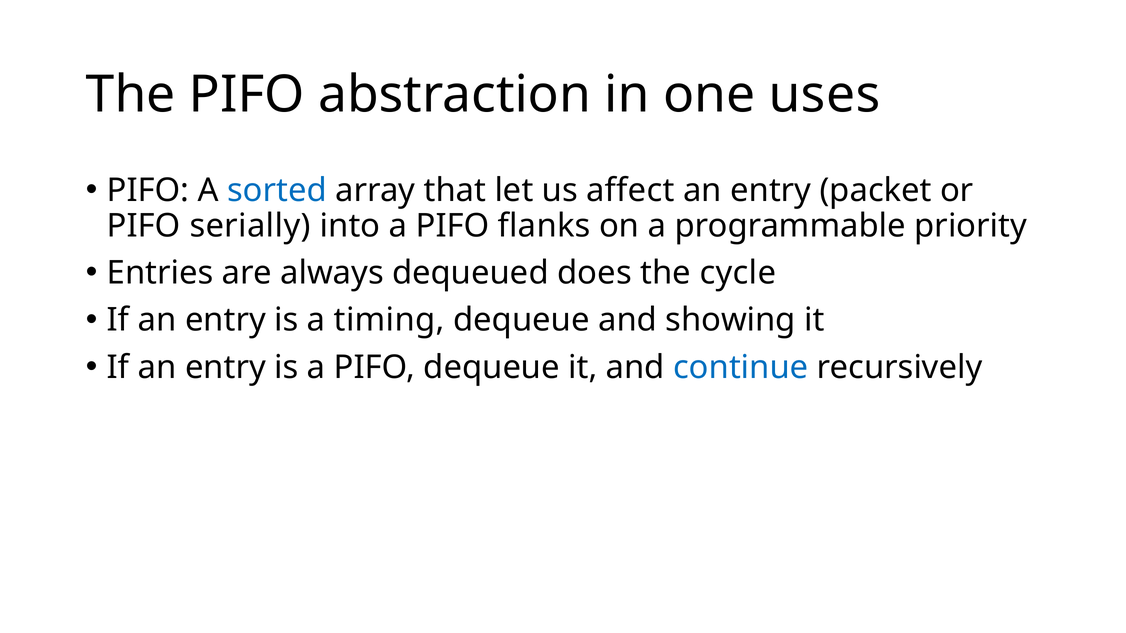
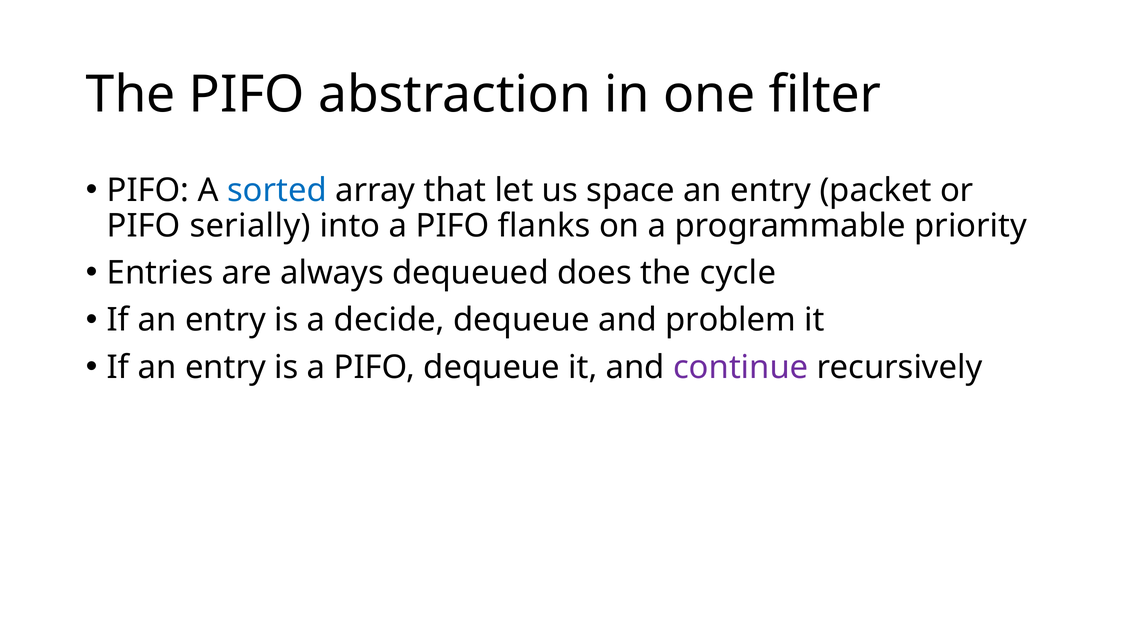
uses: uses -> filter (825, 95)
affect: affect -> space (631, 190)
timing: timing -> decide (389, 320)
showing: showing -> problem (731, 320)
continue colour: blue -> purple (741, 367)
